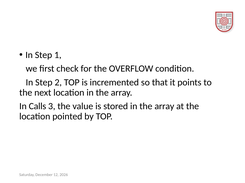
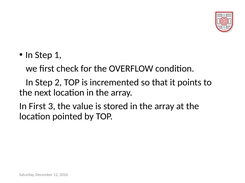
In Calls: Calls -> First (37, 107)
